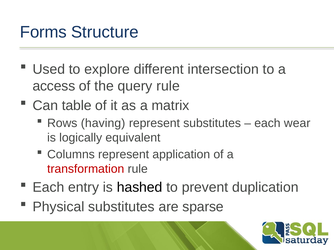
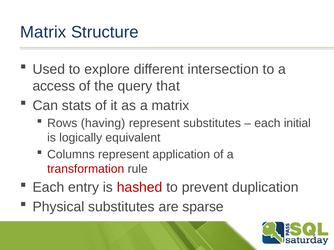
Forms: Forms -> Matrix (43, 32)
query rule: rule -> that (168, 86)
table: table -> stats (77, 106)
wear: wear -> initial (297, 123)
hashed colour: black -> red (140, 188)
